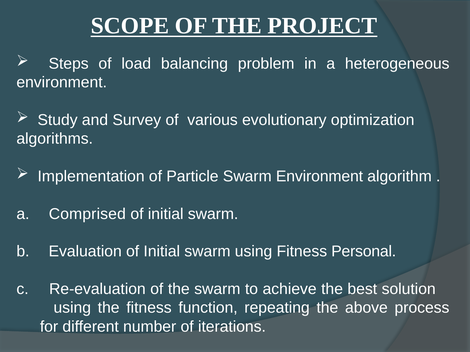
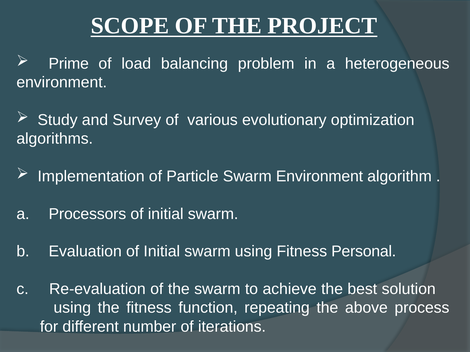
Steps: Steps -> Prime (69, 64)
Comprised: Comprised -> Processors (87, 214)
